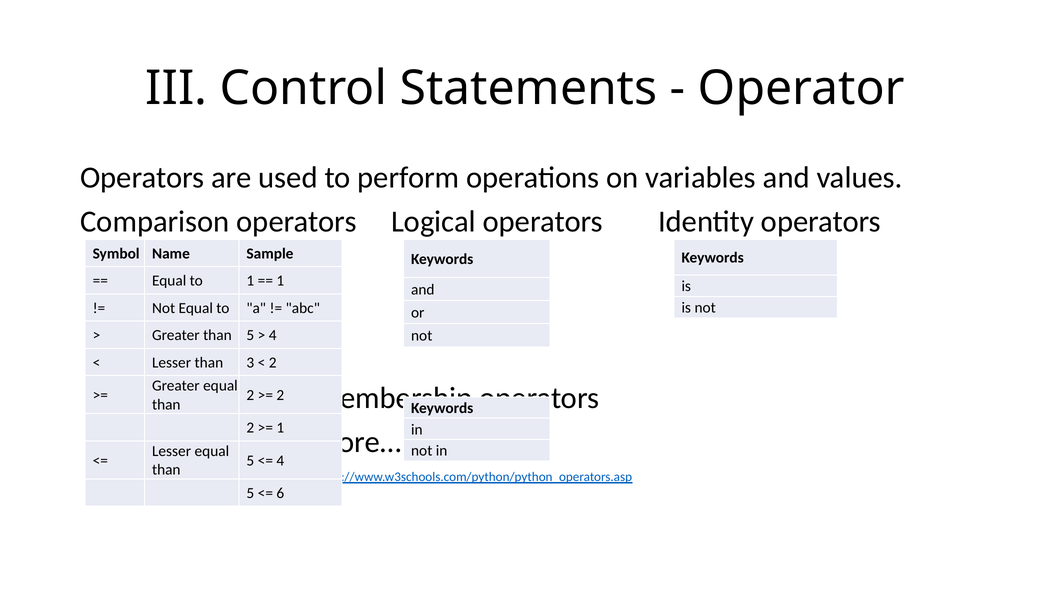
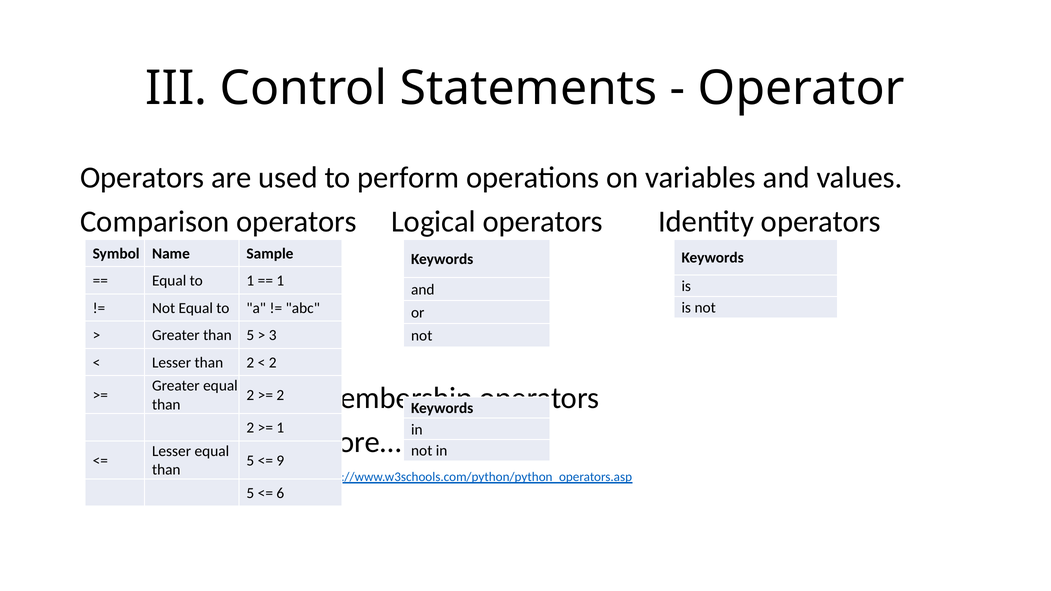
4: 4 -> 3 (273, 335)
Lesser than 3: 3 -> 2 (250, 363)
4: 4 -> 9 (280, 461)
